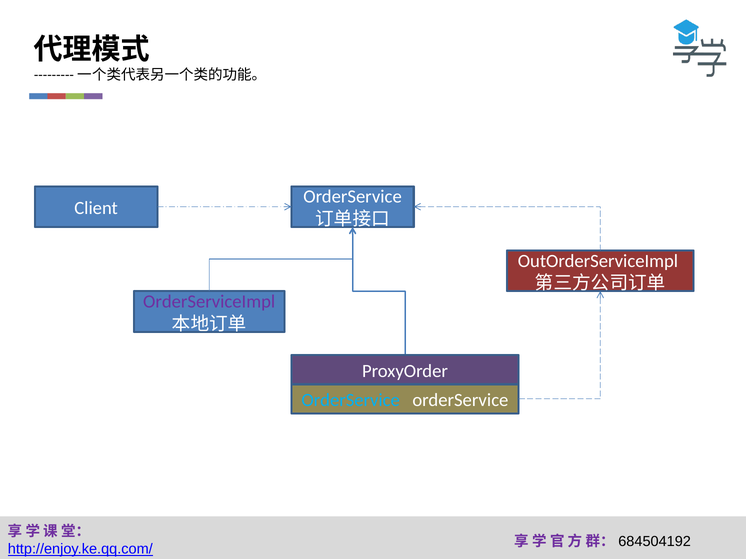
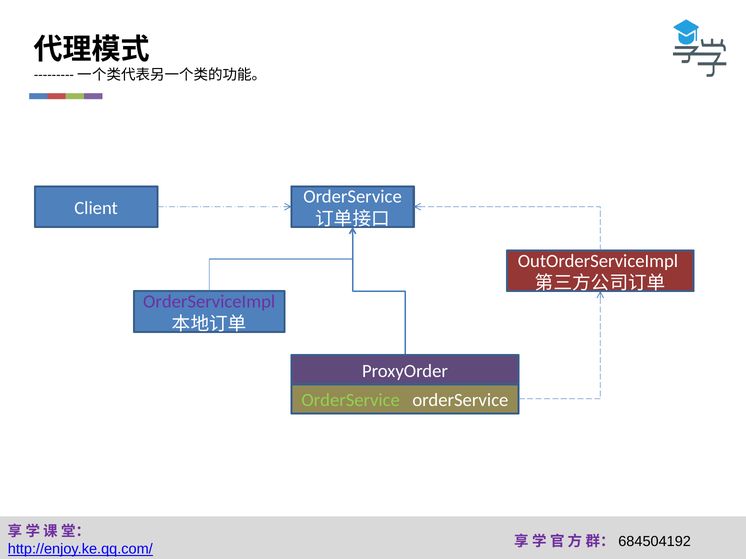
OrderService colour: light blue -> light green (351, 401)
